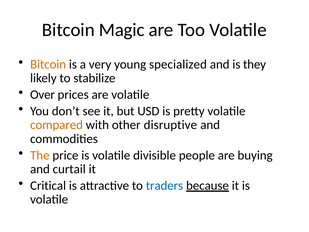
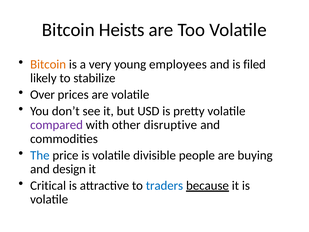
Magic: Magic -> Heists (122, 30)
specialized: specialized -> employees (178, 64)
they: they -> filed (255, 64)
compared colour: orange -> purple (57, 125)
The colour: orange -> blue (40, 155)
curtail: curtail -> design (69, 169)
